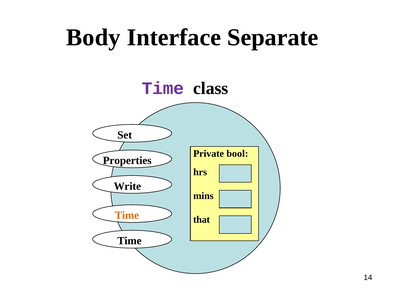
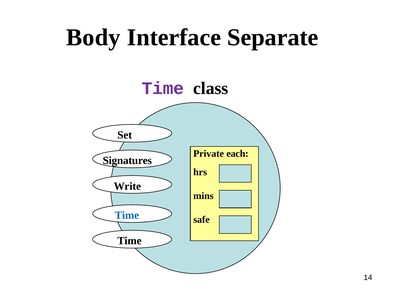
bool: bool -> each (237, 154)
Properties: Properties -> Signatures (127, 161)
Time colour: orange -> blue (127, 215)
that: that -> safe (201, 220)
